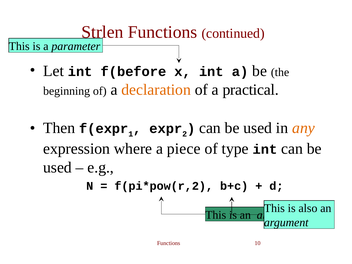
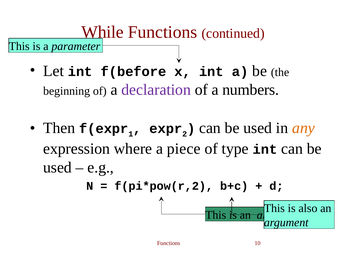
Strlen: Strlen -> While (103, 32)
declaration colour: orange -> purple (156, 90)
practical: practical -> numbers (251, 90)
